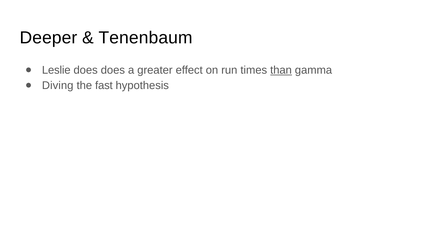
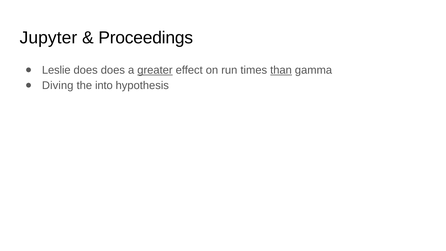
Deeper: Deeper -> Jupyter (48, 38)
Tenenbaum: Tenenbaum -> Proceedings (146, 38)
greater underline: none -> present (155, 70)
fast: fast -> into (104, 86)
